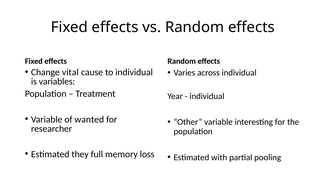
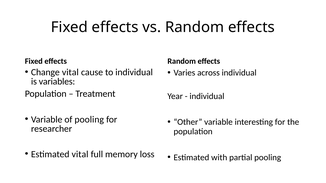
of wanted: wanted -> pooling (89, 120)
Estimated they: they -> vital (80, 155)
